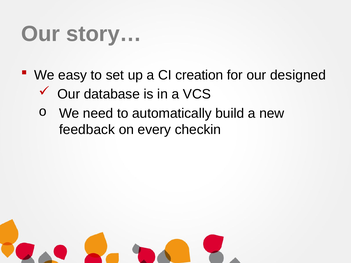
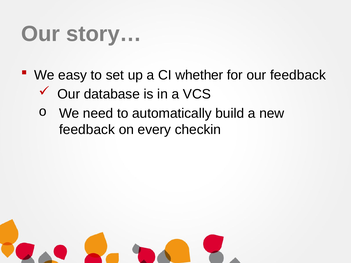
creation: creation -> whether (199, 75)
our designed: designed -> feedback (298, 75)
